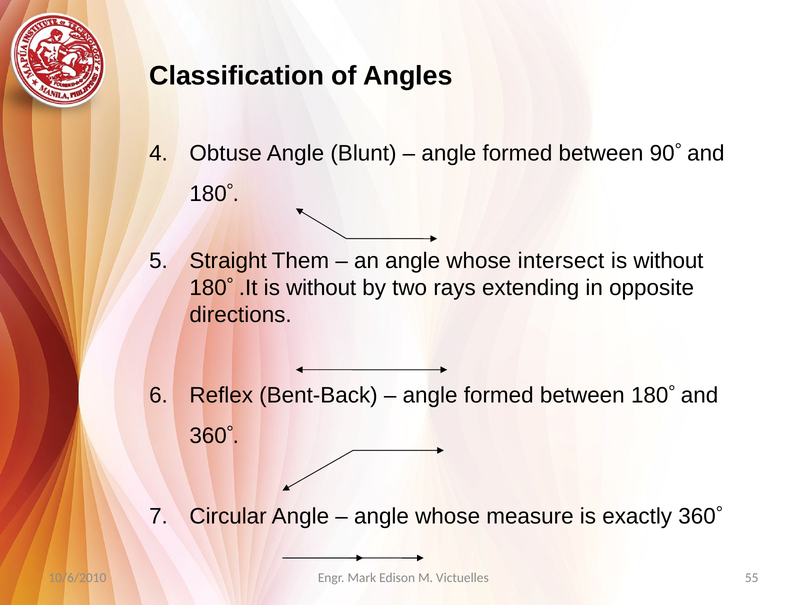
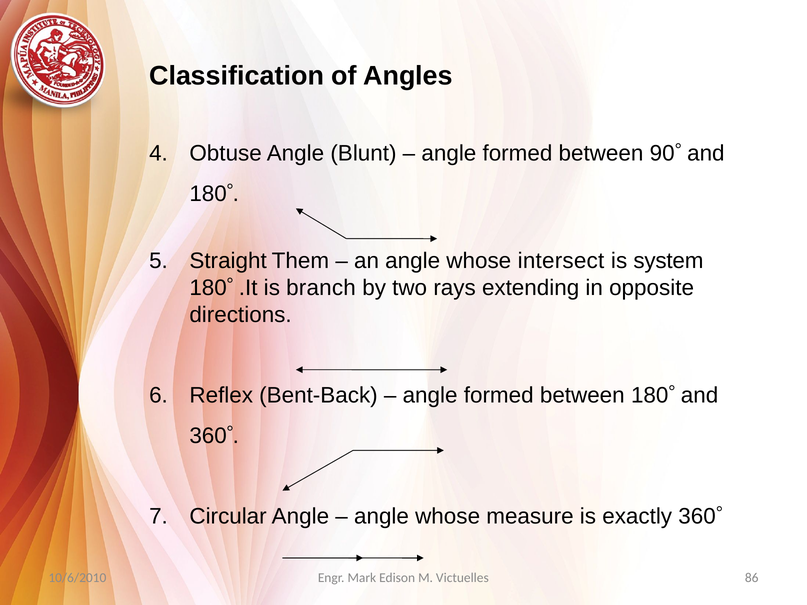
without: without -> system (668, 261)
.It is without: without -> branch (321, 288)
55: 55 -> 86 (752, 578)
